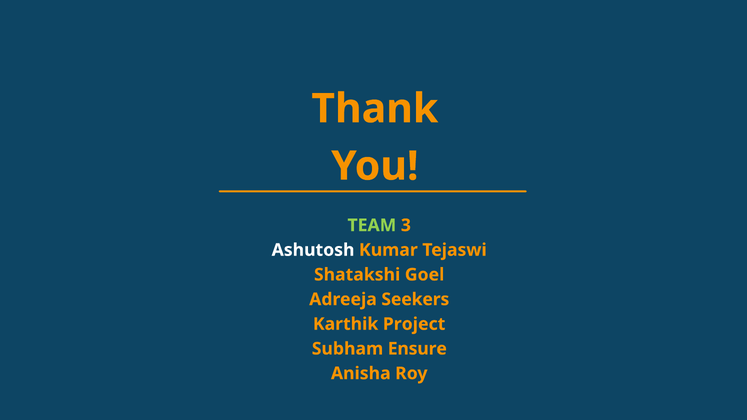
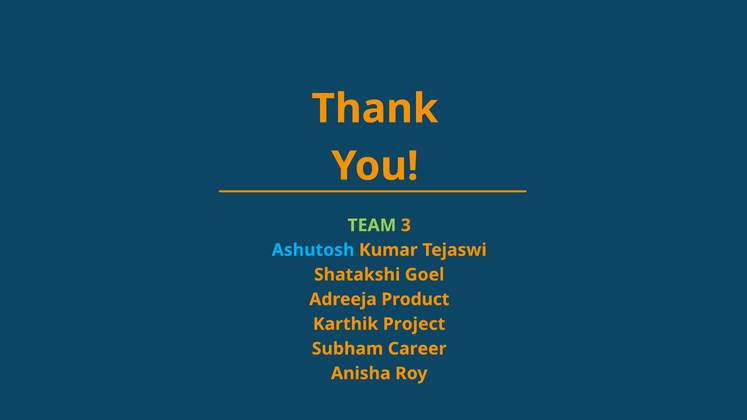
Ashutosh colour: white -> light blue (313, 250)
Seekers: Seekers -> Product (415, 299)
Ensure: Ensure -> Career (417, 349)
